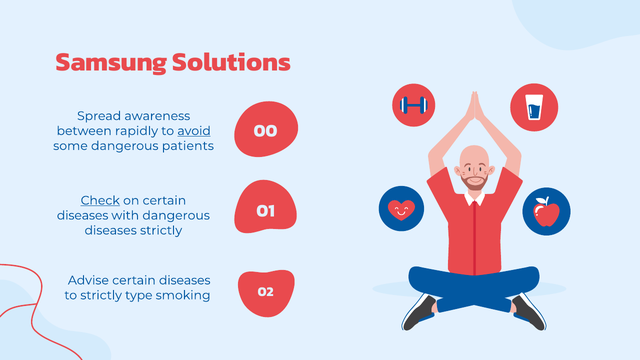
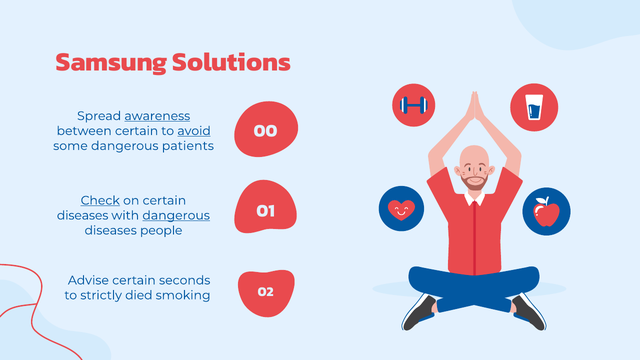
awareness underline: none -> present (157, 116)
between rapidly: rapidly -> certain (137, 131)
dangerous underline: none -> present (176, 215)
diseases strictly: strictly -> people (161, 230)
Advise certain diseases: diseases -> seconds (185, 280)
type: type -> died (139, 295)
